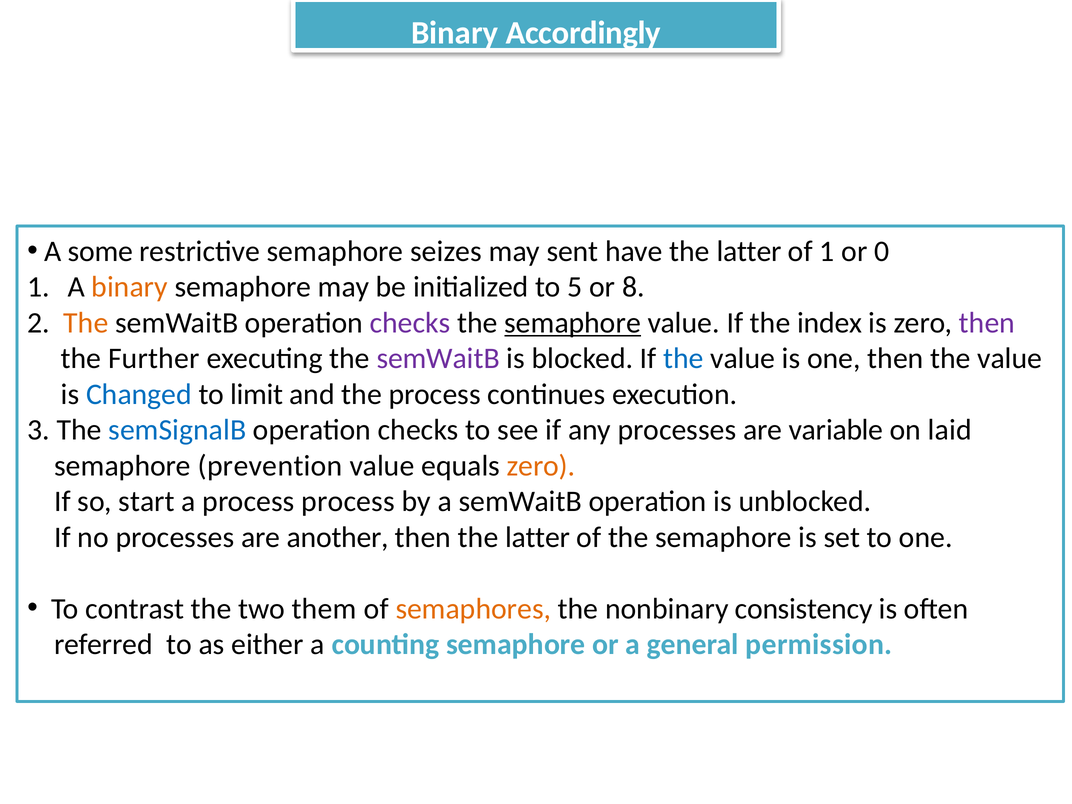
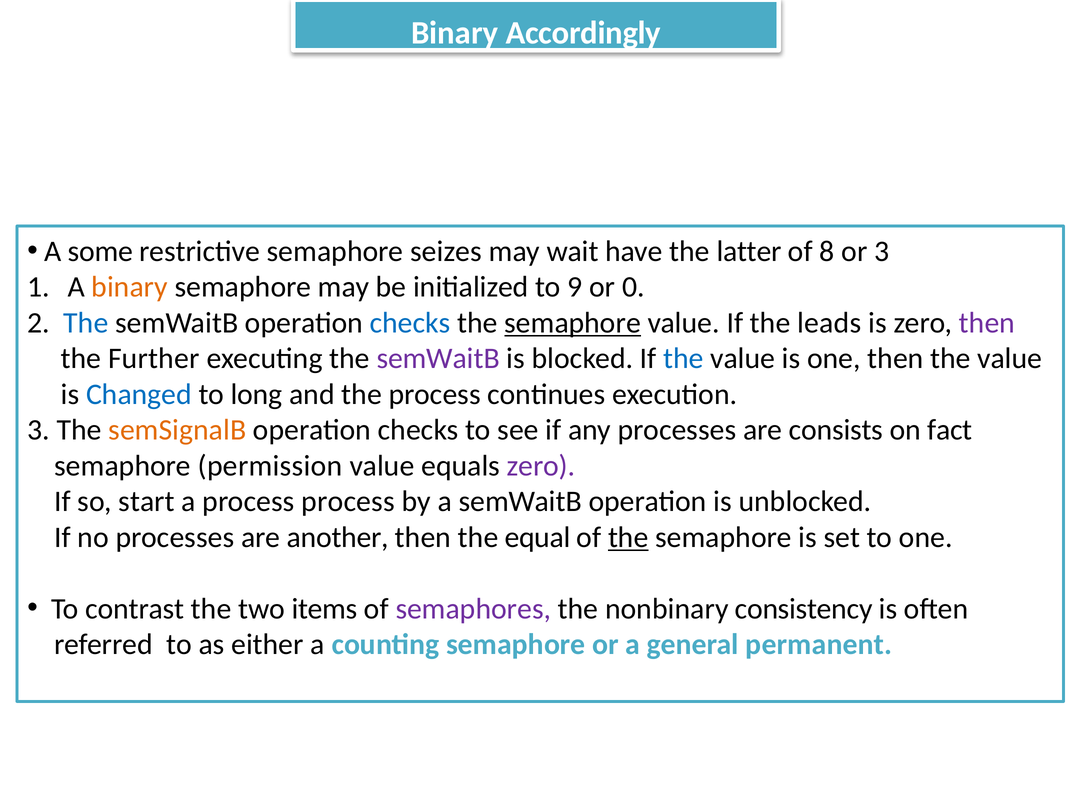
sent: sent -> wait (573, 251)
of 1: 1 -> 8 (827, 251)
or 0: 0 -> 3 (882, 251)
5: 5 -> 9 (575, 287)
8: 8 -> 0 (633, 287)
The colour: orange -> blue (86, 323)
checks colour: purple -> blue (410, 323)
index: index -> leads (829, 323)
limit: limit -> long (257, 394)
semSignalB colour: blue -> orange (177, 430)
variable: variable -> consists (836, 430)
laid: laid -> fact (950, 430)
prevention: prevention -> permission (270, 466)
zero colour: orange -> purple (541, 466)
then the latter: latter -> equal (538, 537)
the underline: none -> present (628, 537)
them: them -> items (324, 609)
semaphores colour: orange -> purple (473, 609)
permission: permission -> permanent (819, 645)
